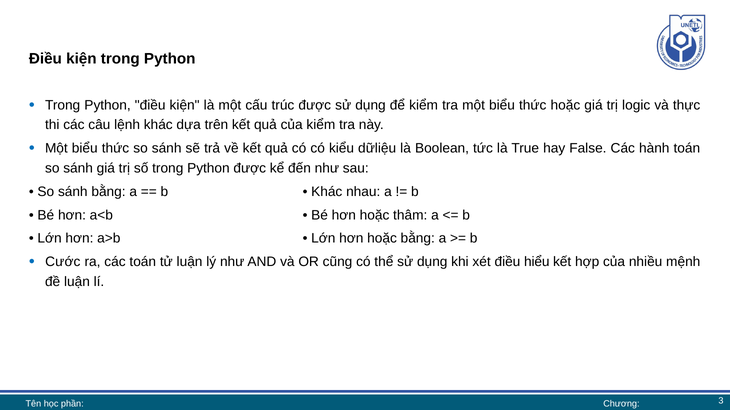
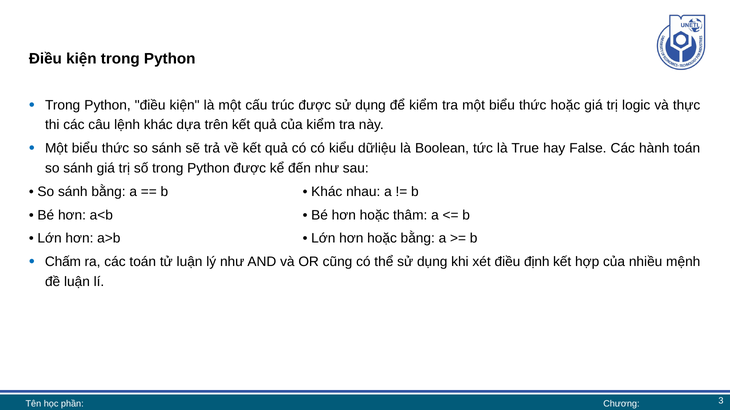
Cước: Cước -> Chấm (63, 262)
hiểu: hiểu -> định (537, 262)
